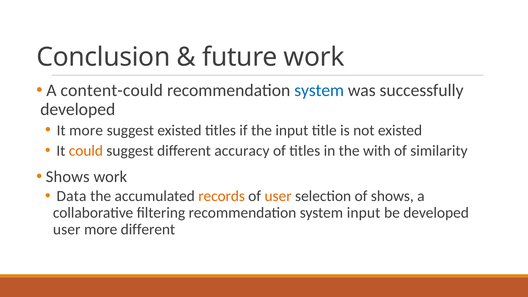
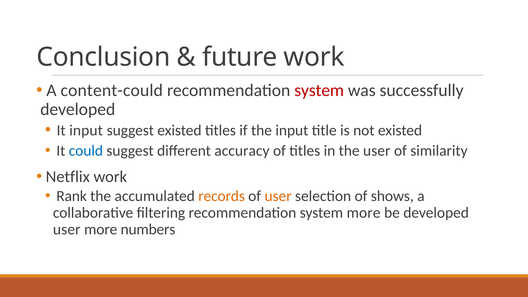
system colour: blue -> red (319, 90)
It more: more -> input (86, 130)
could colour: orange -> blue (86, 151)
the with: with -> user (377, 151)
Shows: Shows -> Netflix (68, 177)
Data: Data -> Rank (72, 196)
system input: input -> more (364, 213)
more different: different -> numbers (148, 229)
